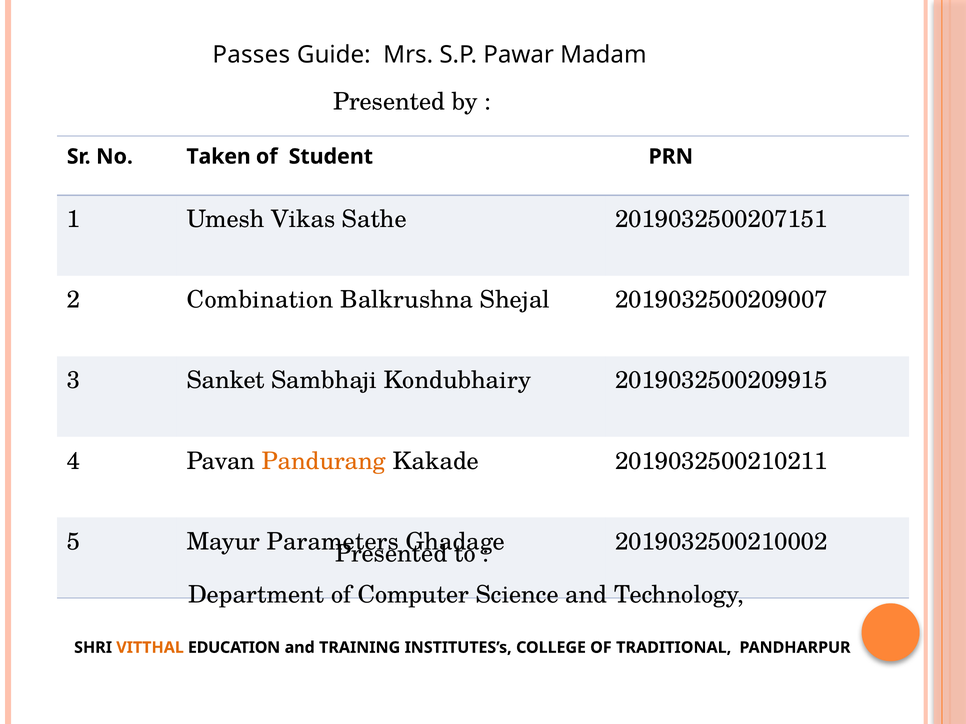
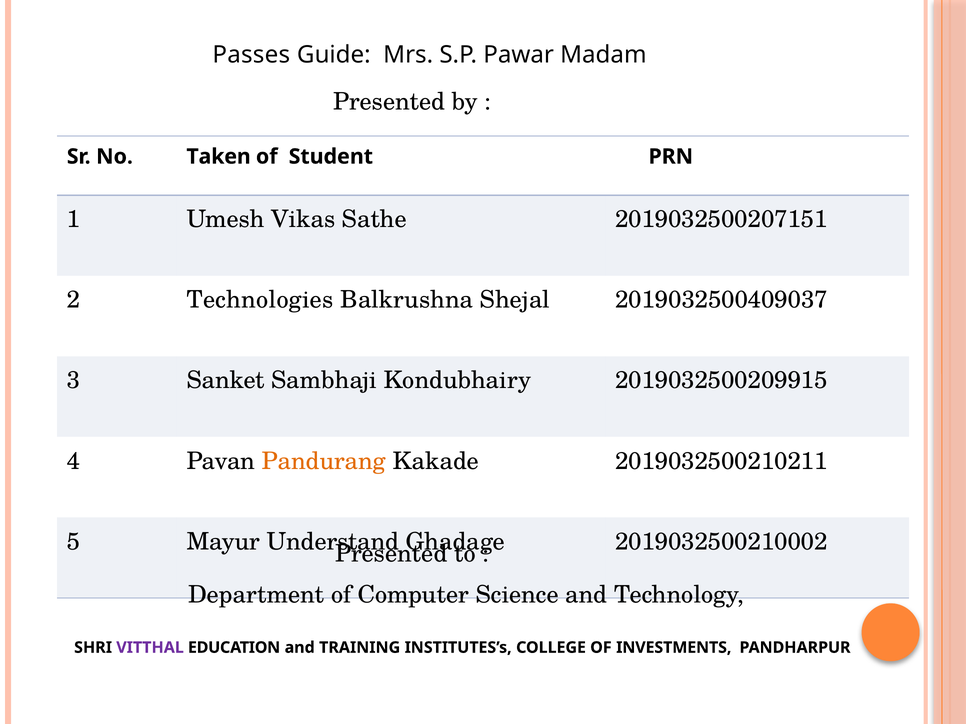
Combination: Combination -> Technologies (260, 300)
2019032500209007: 2019032500209007 -> 2019032500409037 (721, 300)
Parameters: Parameters -> Understand (333, 542)
VITTHAL colour: orange -> purple (150, 648)
TRADITIONAL: TRADITIONAL -> INVESTMENTS (674, 648)
